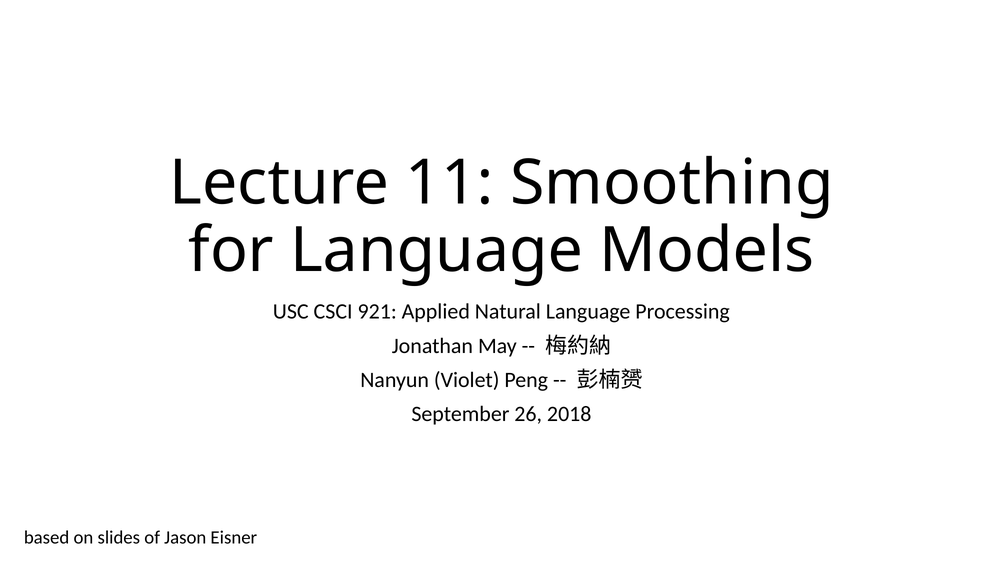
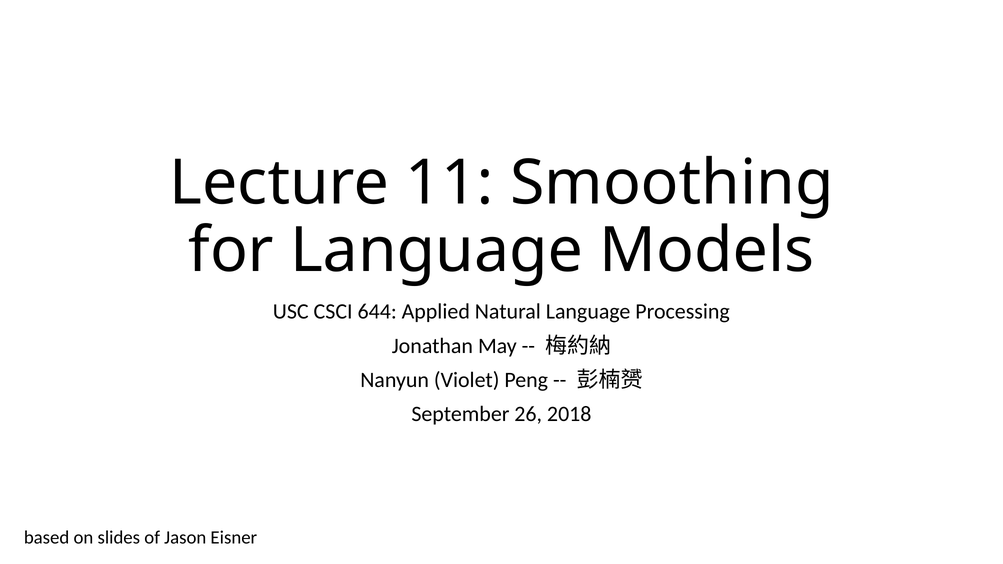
921: 921 -> 644 (377, 312)
